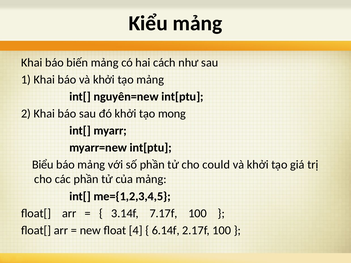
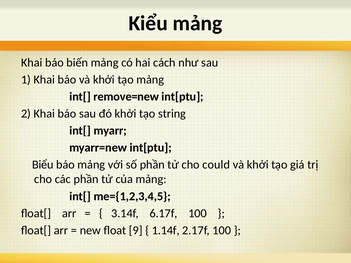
nguyên=new: nguyên=new -> remove=new (126, 97)
mong: mong -> string (172, 114)
7.17f: 7.17f -> 6.17f (164, 213)
4: 4 -> 9 (136, 231)
6.14f: 6.14f -> 1.14f (166, 231)
